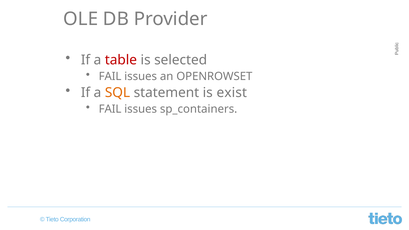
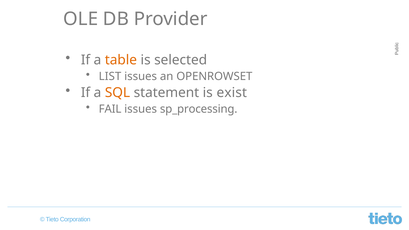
table colour: red -> orange (121, 60)
FAIL: FAIL -> LIST (110, 76)
sp_containers: sp_containers -> sp_processing (199, 109)
